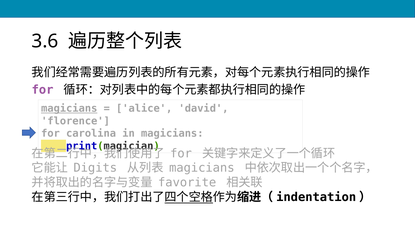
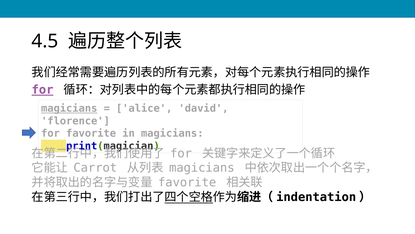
3.6: 3.6 -> 4.5 (45, 41)
for underline: none -> present (43, 90)
for carolina: carolina -> favorite (91, 133)
Digits: Digits -> Carrot (95, 168)
